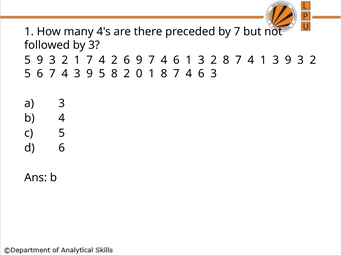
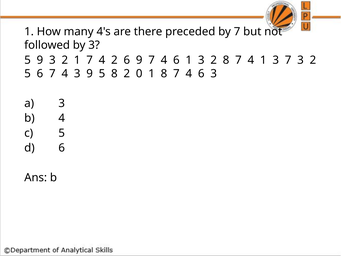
1 3 9: 9 -> 7 (288, 60)
